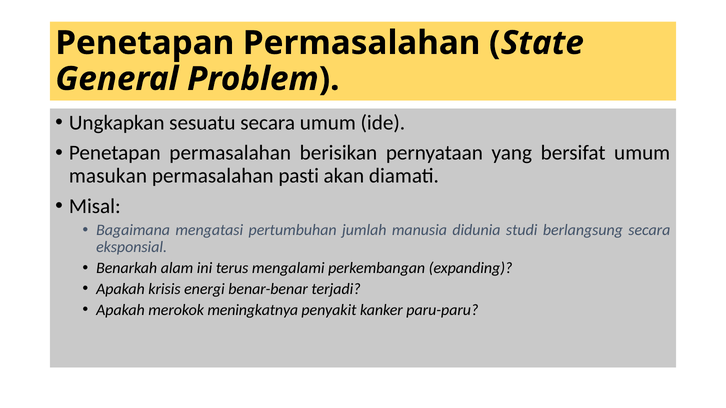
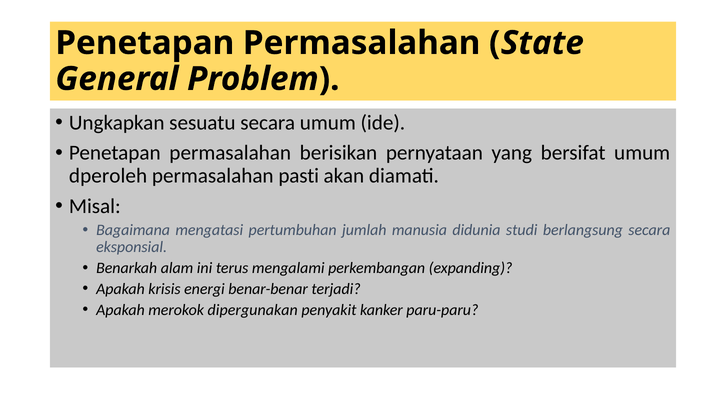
masukan: masukan -> dperoleh (108, 176)
meningkatnya: meningkatnya -> dipergunakan (253, 310)
